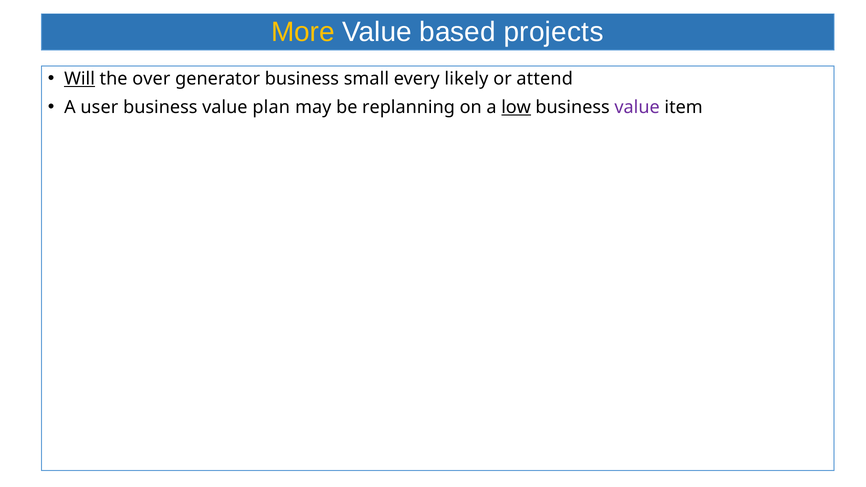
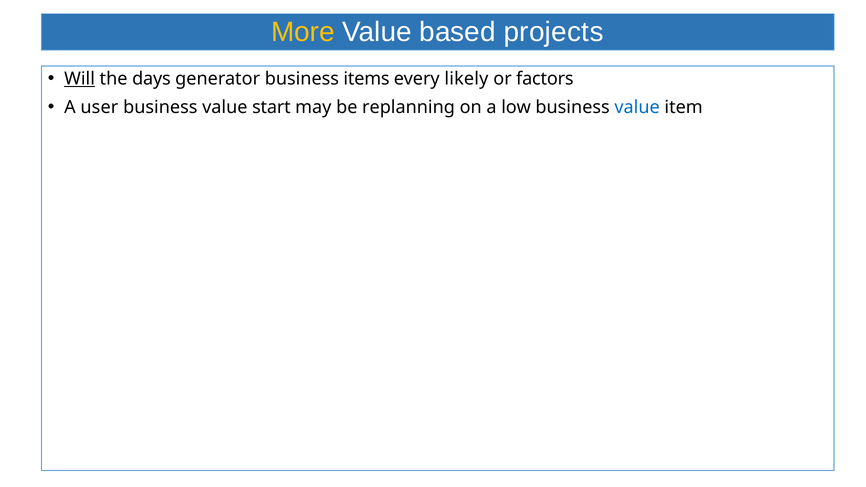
over: over -> days (151, 79)
small: small -> items (367, 79)
attend: attend -> factors (545, 79)
plan: plan -> start (271, 107)
low underline: present -> none (516, 107)
value colour: purple -> blue (637, 107)
